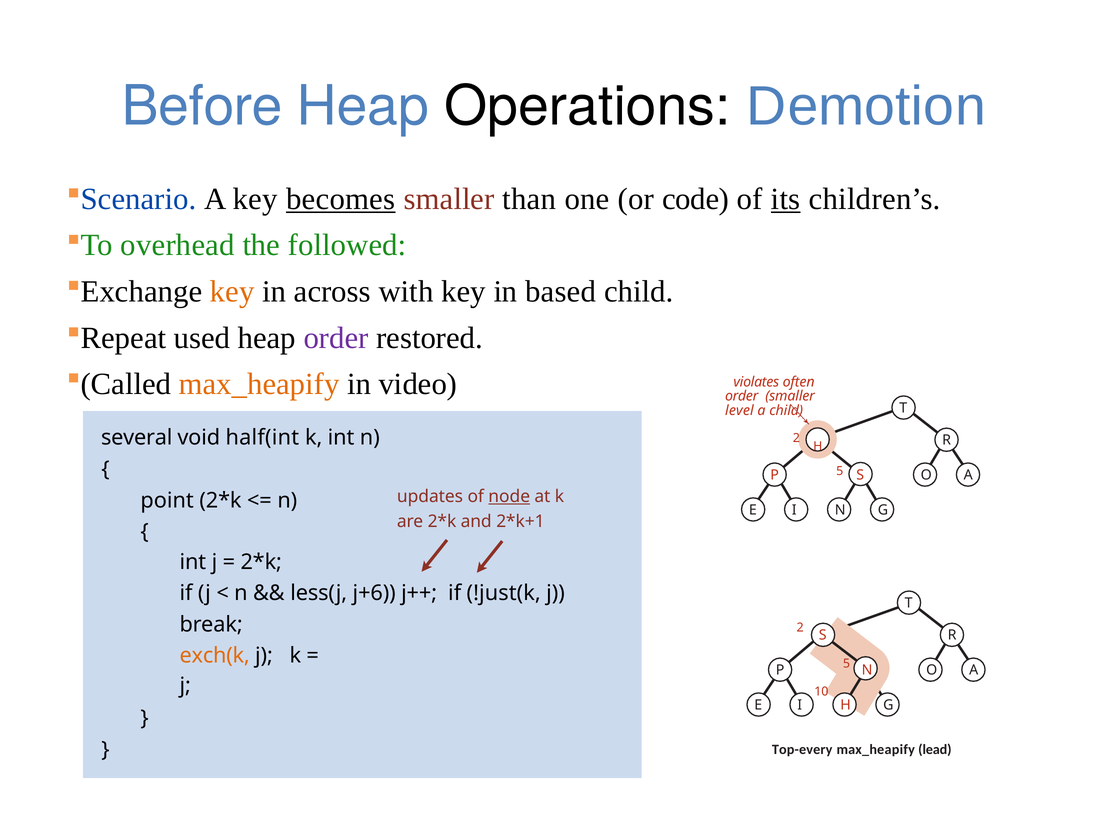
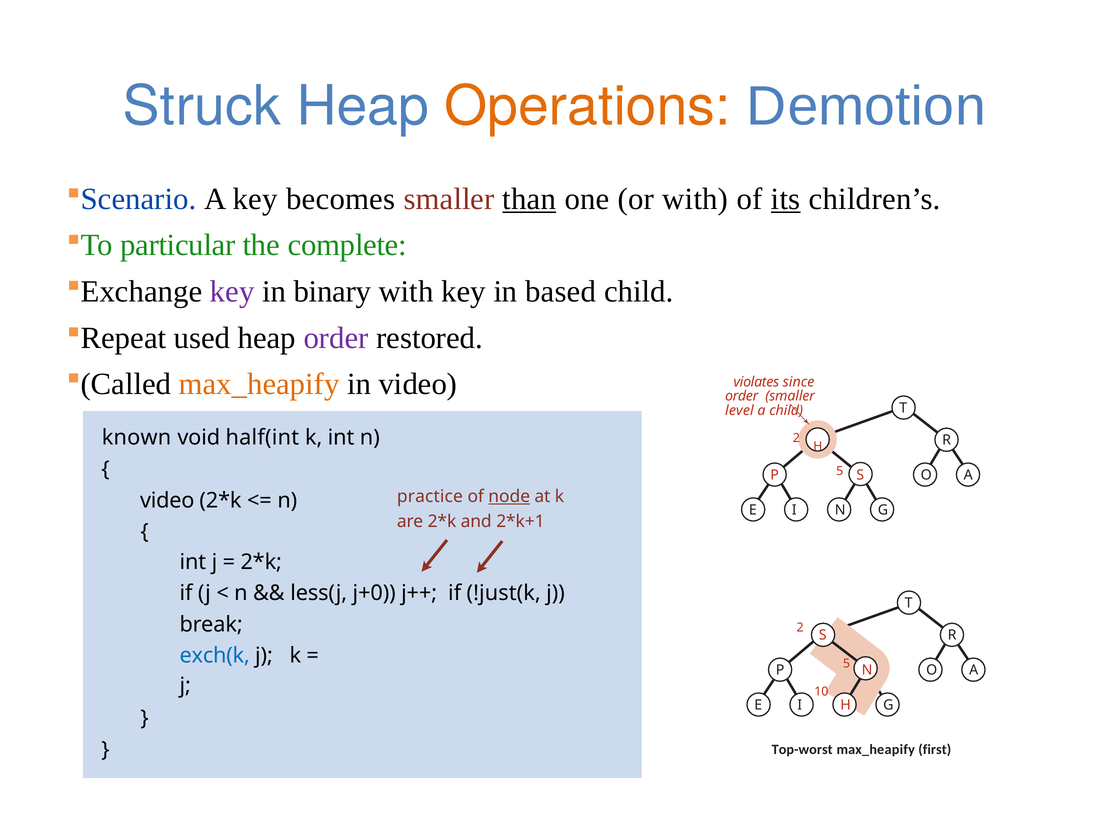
Before: Before -> Struck (202, 106)
Operations colour: black -> orange (587, 106)
becomes underline: present -> none (341, 199)
than underline: none -> present (529, 199)
or code: code -> with (695, 199)
overhead: overhead -> particular (178, 245)
followed: followed -> complete (347, 245)
key colour: orange -> purple (232, 292)
across: across -> binary (333, 292)
often: often -> since (799, 382)
several: several -> known (136, 437)
updates: updates -> practice (430, 496)
point: point -> video (167, 500)
j+6: j+6 -> j+0 (374, 593)
exch(k colour: orange -> blue (215, 655)
Top-every: Top-every -> Top-worst (802, 749)
lead: lead -> first (935, 749)
